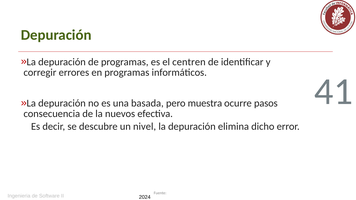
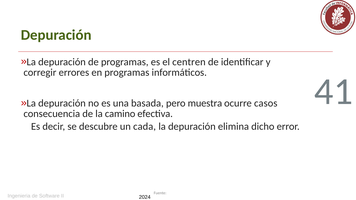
pasos: pasos -> casos (266, 103)
nuevos: nuevos -> camino (120, 114)
nivel: nivel -> cada (145, 127)
